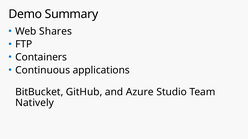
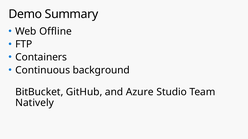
Shares: Shares -> Offline (56, 31)
applications: applications -> background (101, 70)
